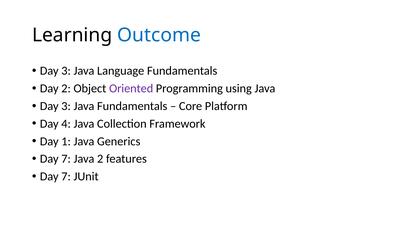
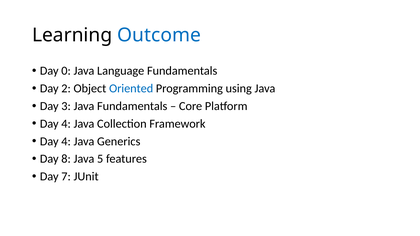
3: 3 -> 0 (66, 71)
Oriented colour: purple -> blue (131, 89)
1: 1 -> 4 (66, 141)
7: 7 -> 8 (66, 159)
Java 2: 2 -> 5 (100, 159)
